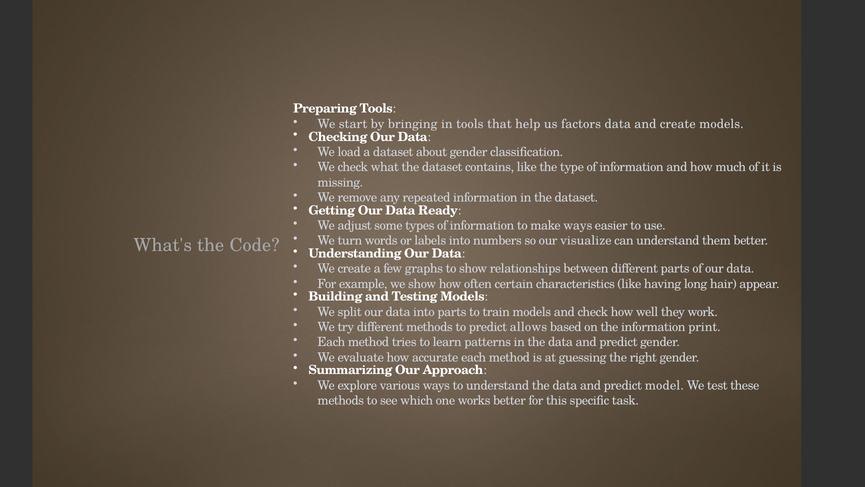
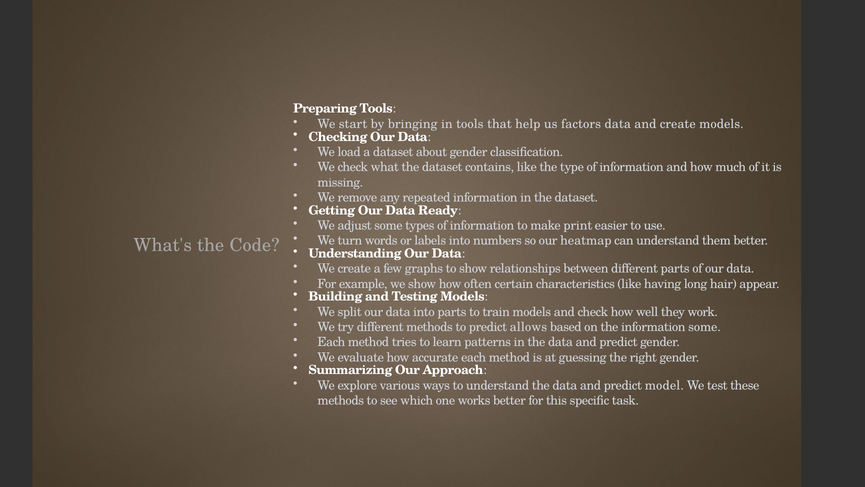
make ways: ways -> print (578, 225)
visualize: visualize -> heatmap (586, 241)
information print: print -> some (704, 327)
